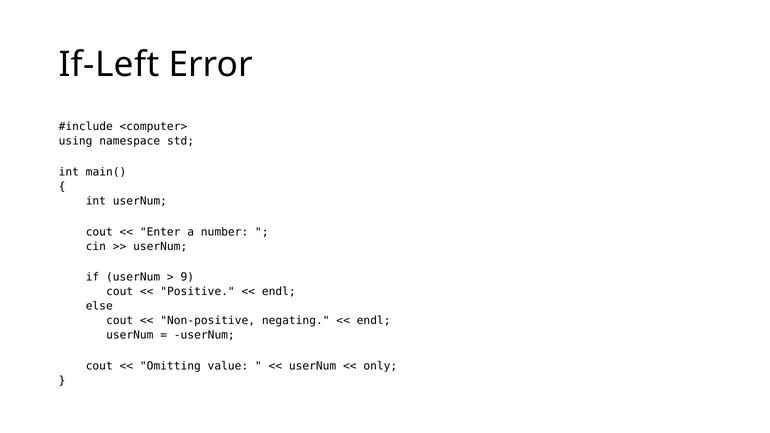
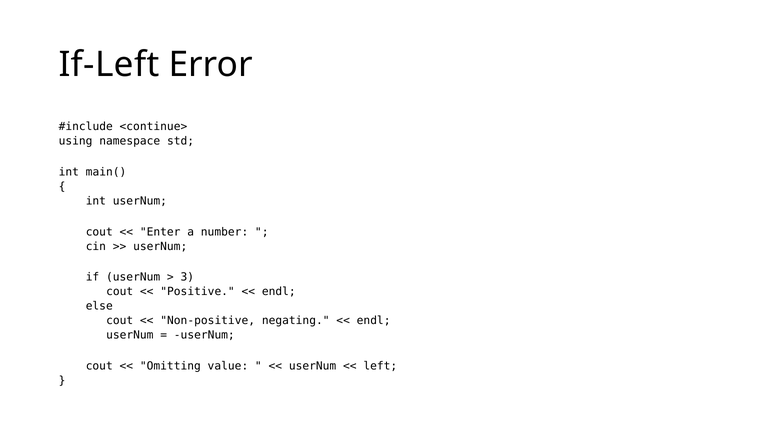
<computer>: <computer> -> <continue> (153, 127)
9: 9 -> 3 (187, 277)
only: only -> left (380, 366)
